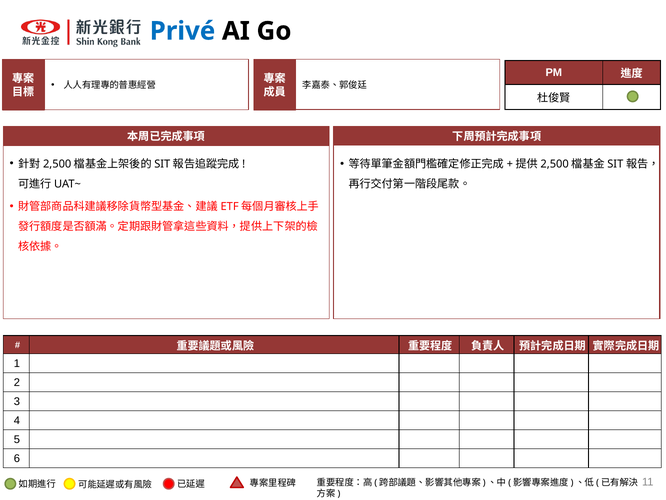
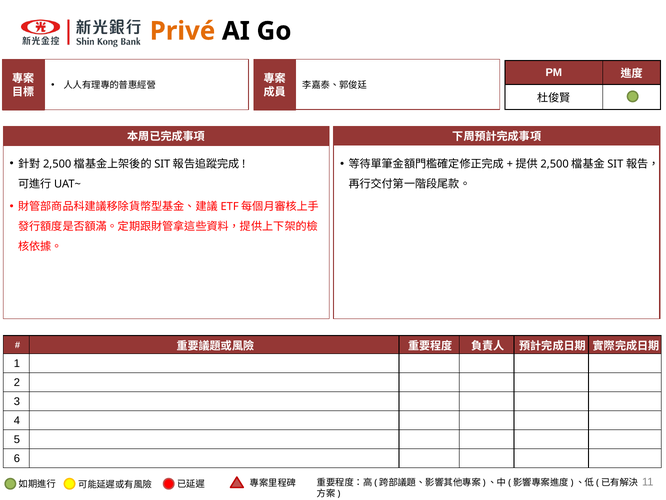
Privé colour: blue -> orange (182, 31)
